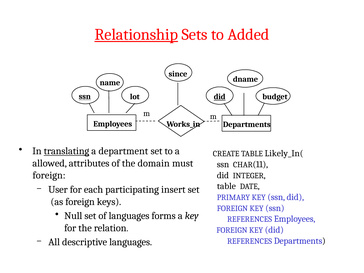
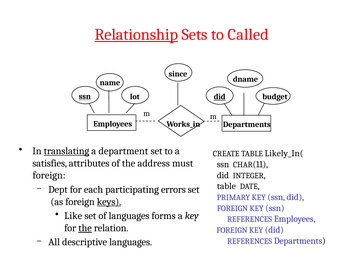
Added: Added -> Called (248, 34)
allowed: allowed -> satisfies (50, 163)
domain: domain -> address (154, 163)
User: User -> Dept (58, 190)
insert: insert -> errors (173, 190)
keys underline: none -> present (109, 202)
Null: Null -> Like (73, 216)
the underline: none -> present (85, 228)
